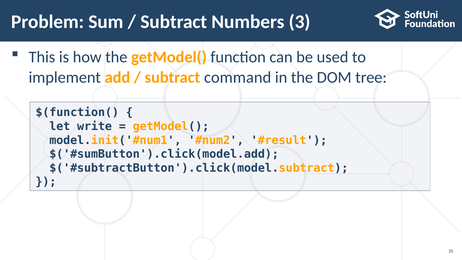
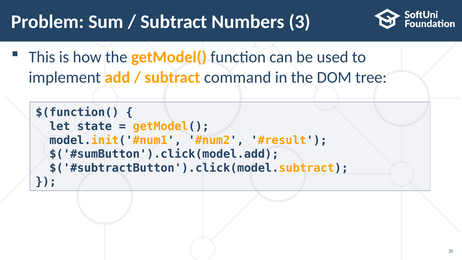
write: write -> state (95, 126)
